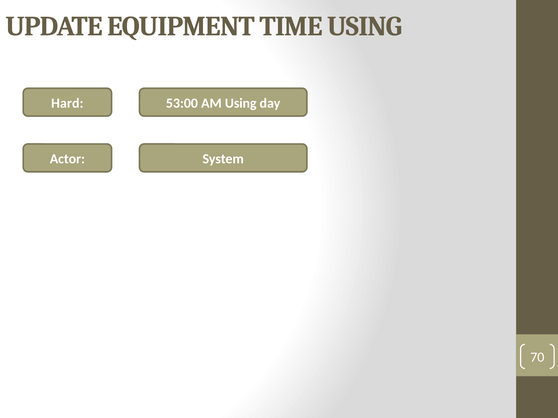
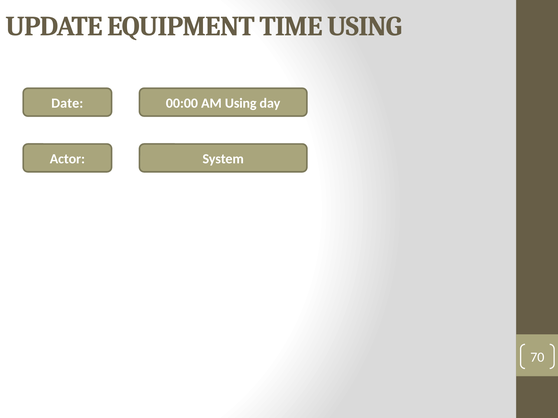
Hard: Hard -> Date (67, 103)
53:00: 53:00 -> 00:00 (182, 103)
